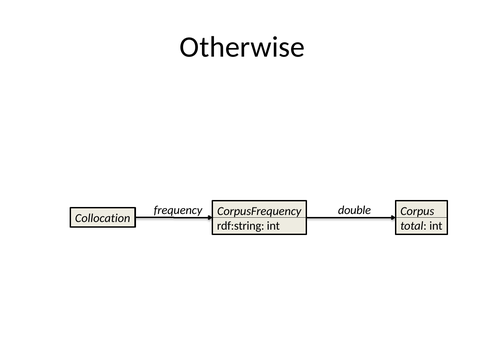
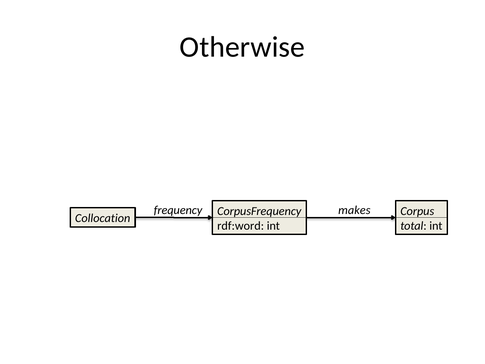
double: double -> makes (354, 210)
rdf:string: rdf:string -> rdf:word (241, 226)
